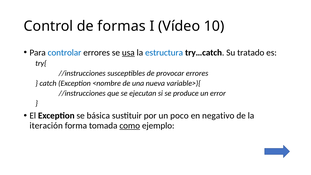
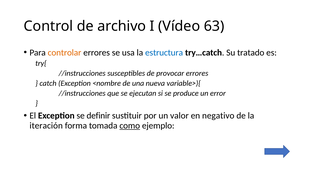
formas: formas -> archivo (122, 26)
10: 10 -> 63 (214, 26)
controlar colour: blue -> orange (65, 53)
usa underline: present -> none (128, 53)
básica: básica -> definir (98, 116)
poco: poco -> valor (179, 116)
